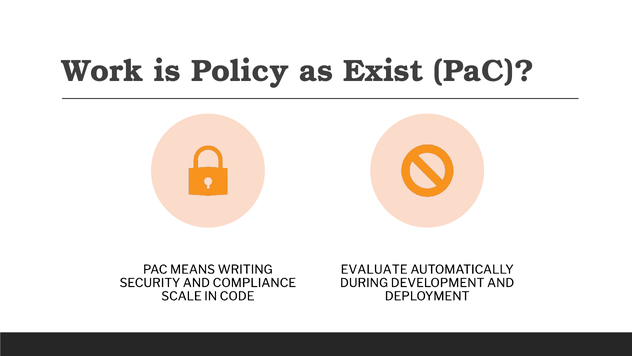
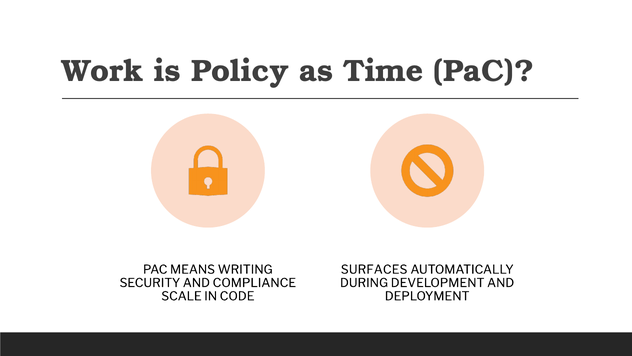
Exist: Exist -> Time (383, 71)
EVALUATE: EVALUATE -> SURFACES (374, 269)
